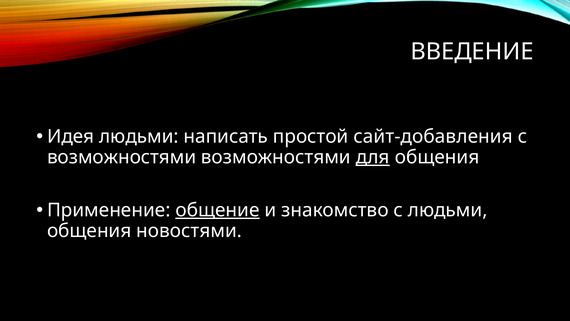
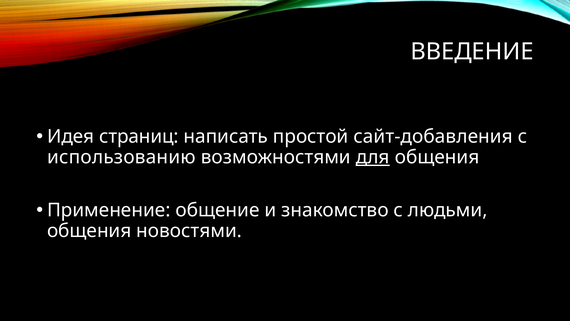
Идея людьми: людьми -> страниц (139, 137)
возможностями: возможностями -> использованию (121, 157)
общение underline: present -> none (218, 210)
